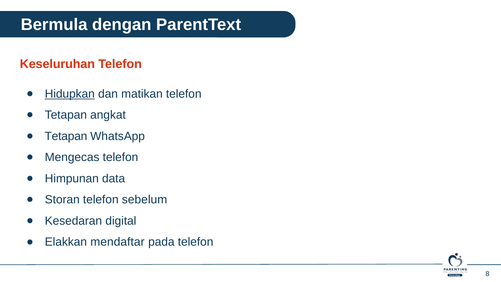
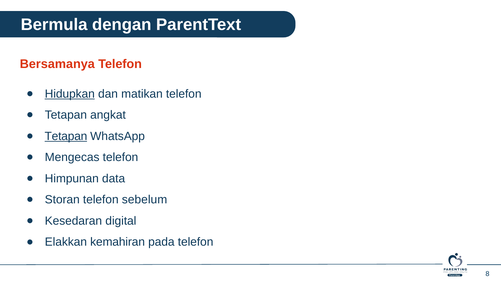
Keseluruhan: Keseluruhan -> Bersamanya (57, 64)
Tetapan underline: none -> present (66, 136)
mendaftar: mendaftar -> kemahiran (118, 242)
